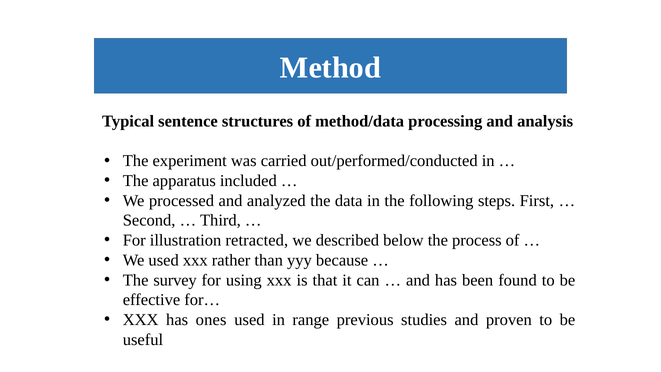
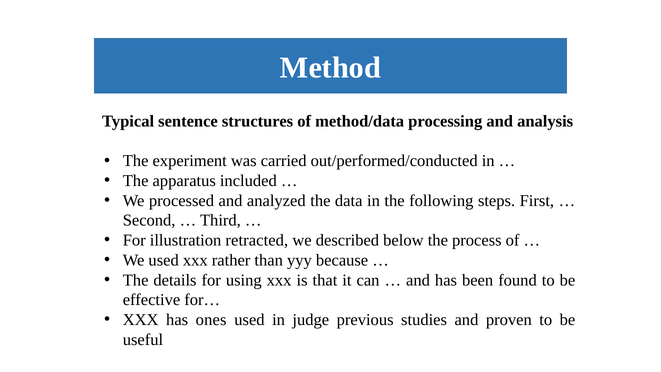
survey: survey -> details (175, 280)
range: range -> judge (311, 320)
